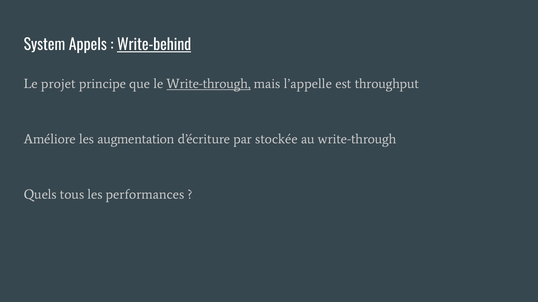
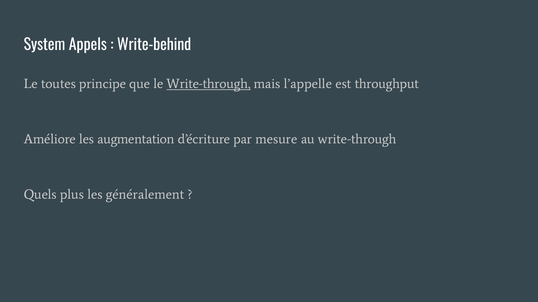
Write-behind underline: present -> none (154, 45)
projet: projet -> toutes (58, 84)
stockée: stockée -> mesure (276, 139)
tous: tous -> plus (72, 195)
performances: performances -> généralement (145, 195)
